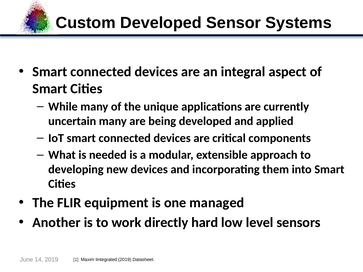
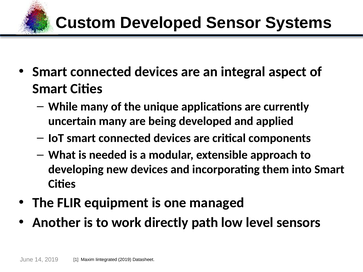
hard: hard -> path (205, 223)
